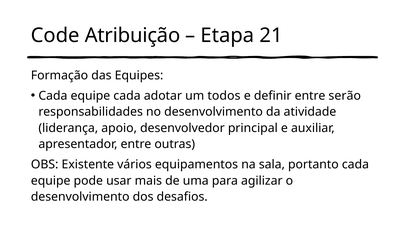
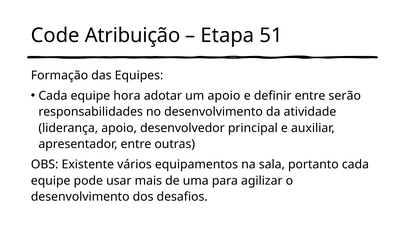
21: 21 -> 51 (271, 36)
equipe cada: cada -> hora (127, 96)
um todos: todos -> apoio (224, 96)
